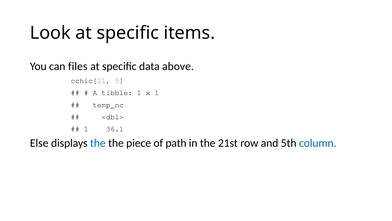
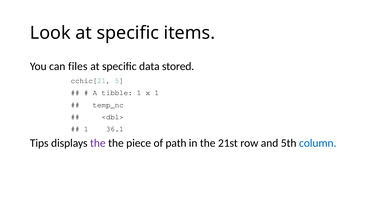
above: above -> stored (178, 66)
Else: Else -> Tips (39, 143)
the colour: blue -> purple (98, 143)
